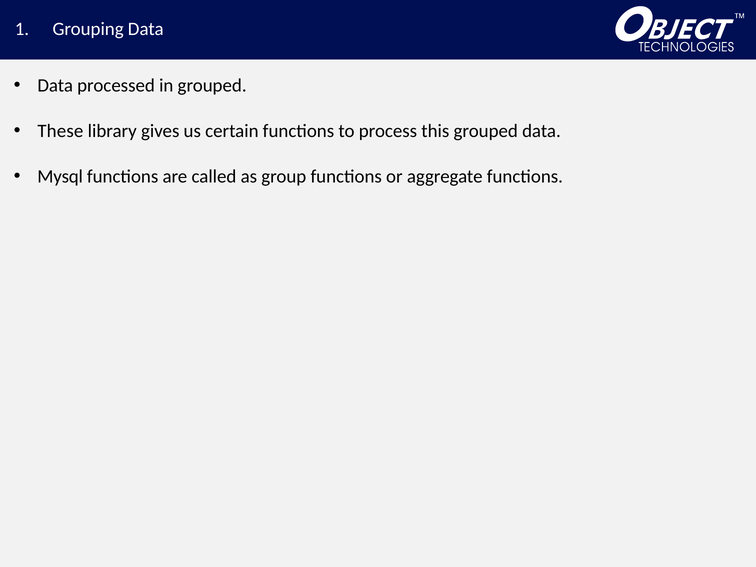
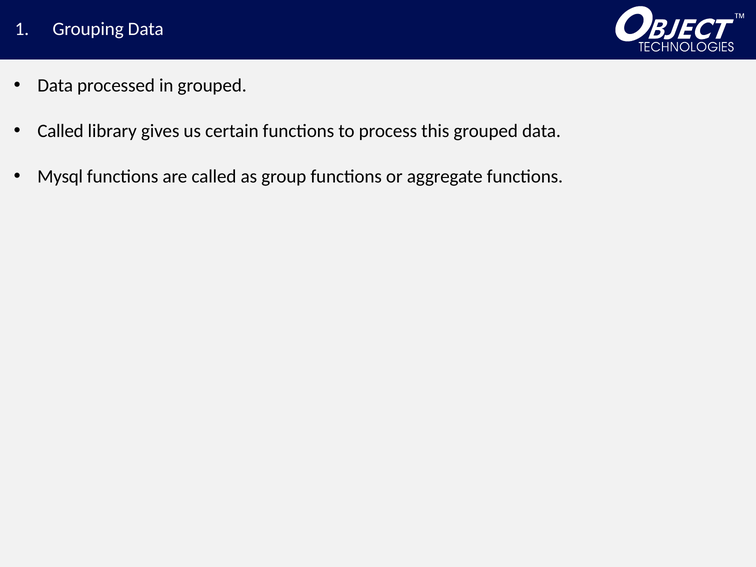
These: These -> Called (61, 131)
